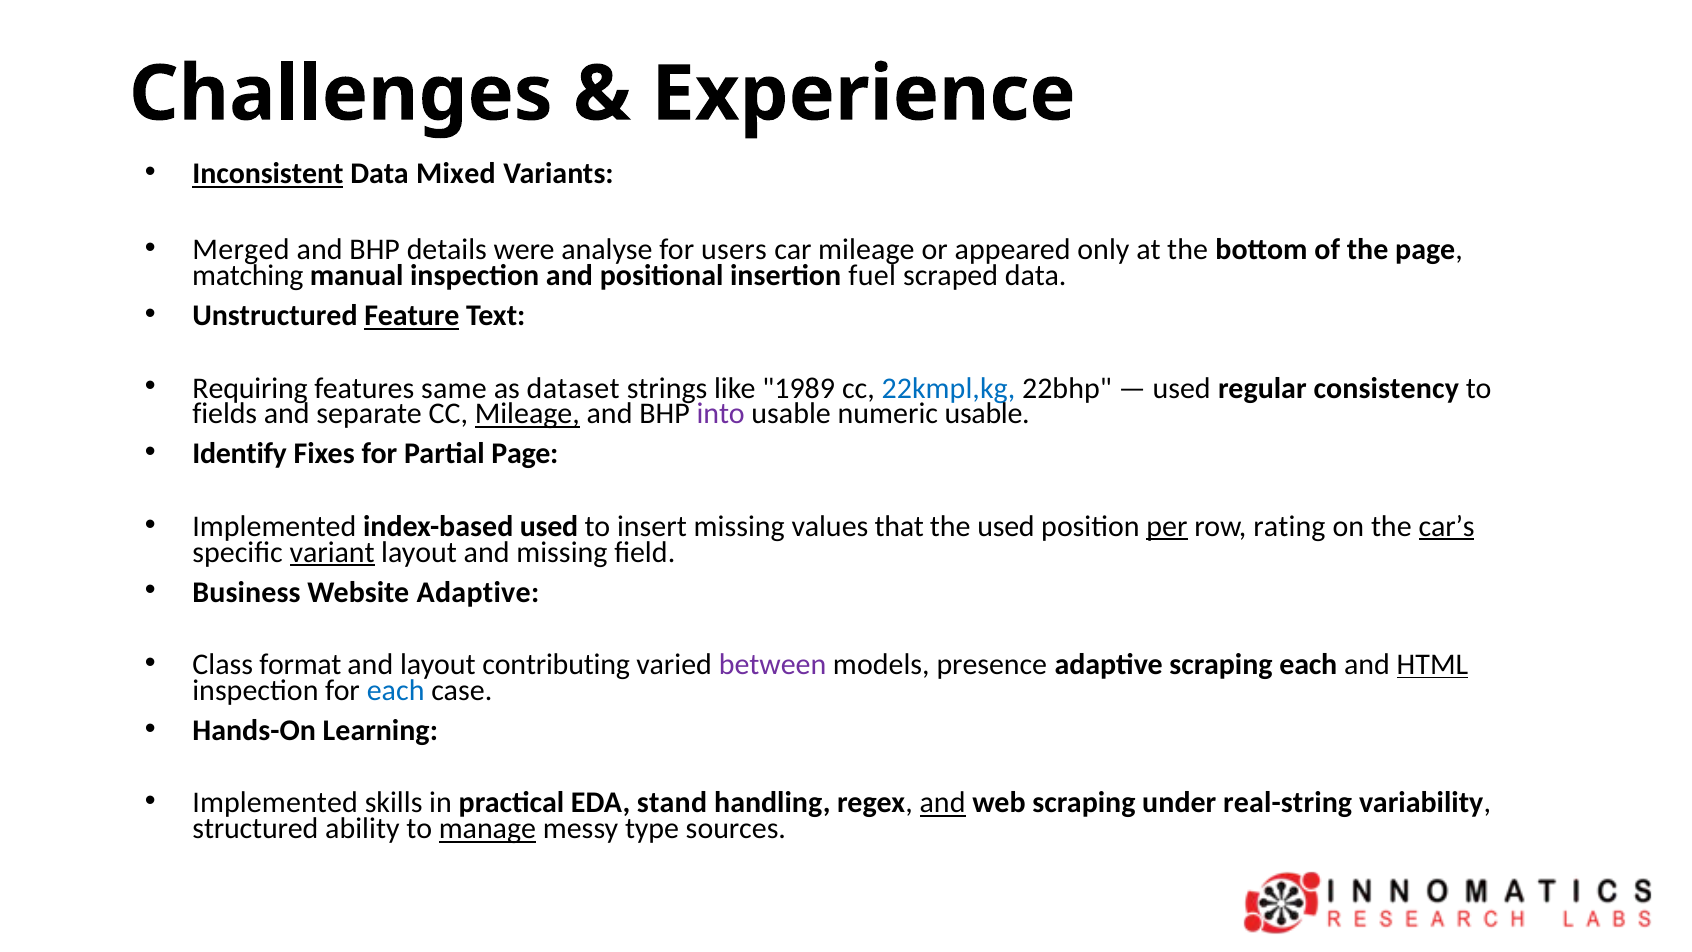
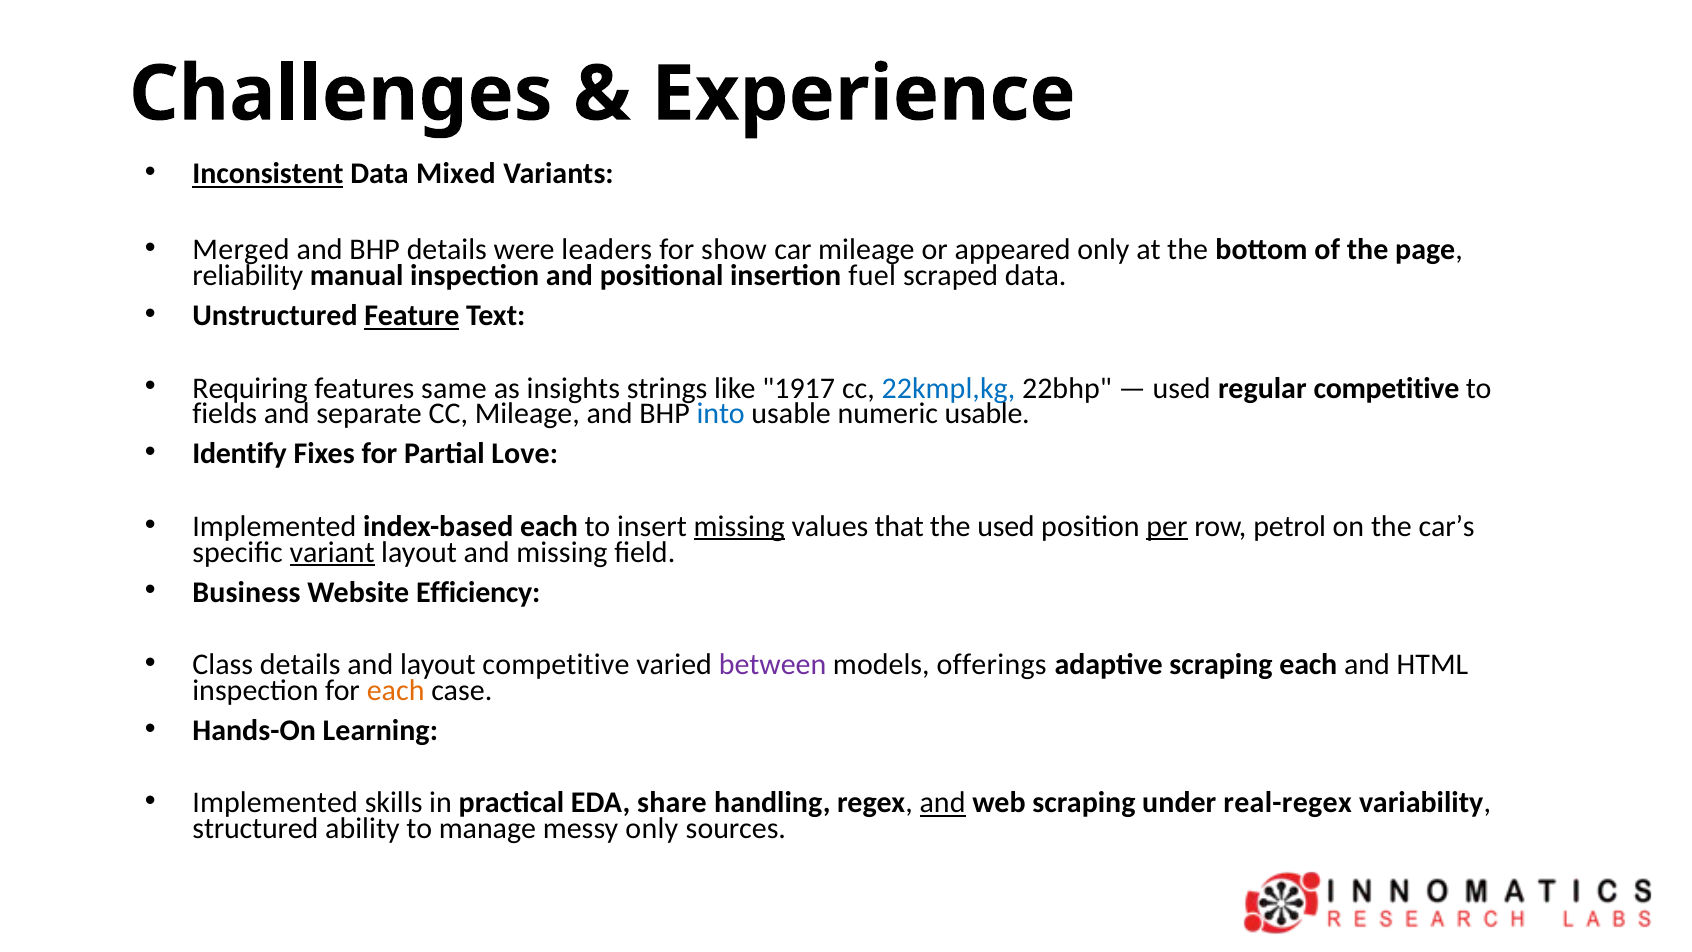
analyse: analyse -> leaders (607, 250)
users: users -> show (734, 250)
matching: matching -> reliability (248, 276)
dataset: dataset -> insights (573, 388)
1989: 1989 -> 1917 (799, 388)
regular consistency: consistency -> competitive (1386, 388)
Mileage underline: present -> none (527, 414)
into colour: purple -> blue (721, 414)
Partial Page: Page -> Love (525, 454)
index-based used: used -> each (549, 526)
missing underline: none -> present (739, 526)
rating: rating -> petrol (1290, 526)
car’s underline: present -> none (1447, 526)
Website Adaptive: Adaptive -> Efficiency (478, 592)
Class format: format -> details (300, 664)
layout contributing: contributing -> competitive (556, 664)
presence: presence -> offerings (992, 664)
HTML underline: present -> none (1432, 664)
each colour: blue -> orange (396, 690)
stand: stand -> share (672, 803)
real-string: real-string -> real-regex (1288, 803)
manage underline: present -> none (487, 829)
messy type: type -> only (652, 829)
